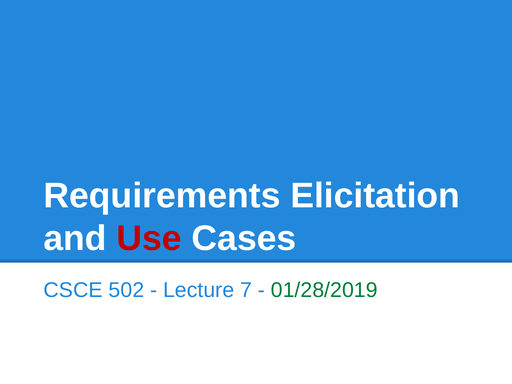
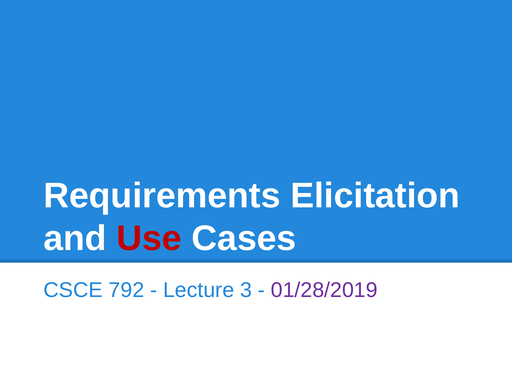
502: 502 -> 792 (126, 290)
7: 7 -> 3 (246, 290)
01/28/2019 colour: green -> purple (324, 290)
